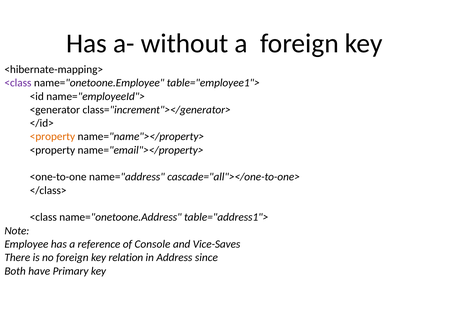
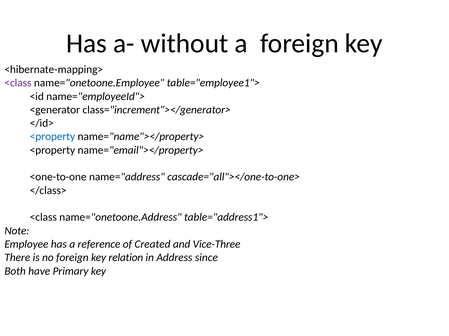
<property colour: orange -> blue (52, 137)
Console: Console -> Created (152, 245)
Vice-Saves: Vice-Saves -> Vice-Three (217, 245)
